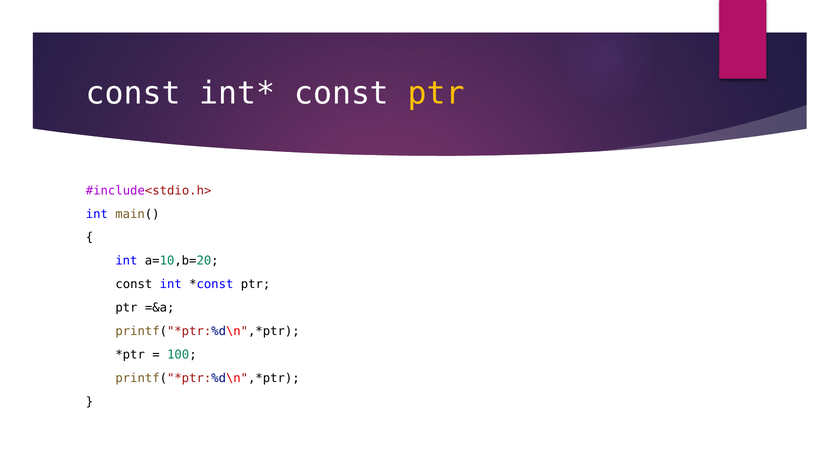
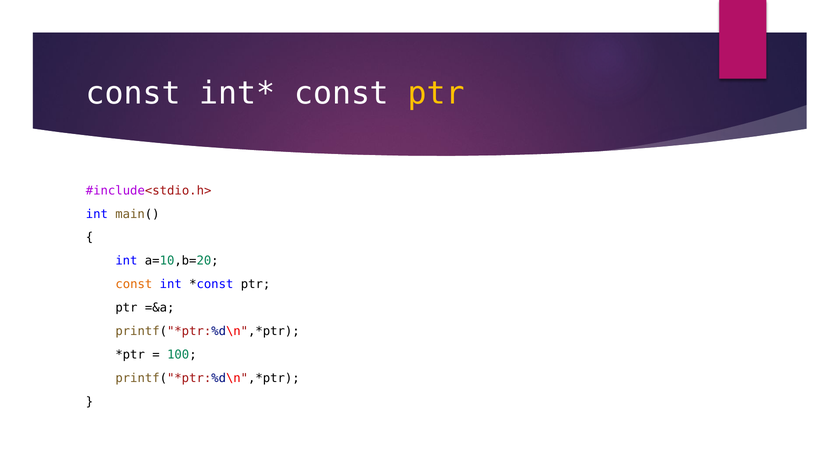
const colour: black -> orange (134, 285)
